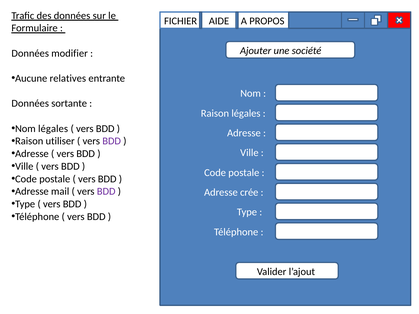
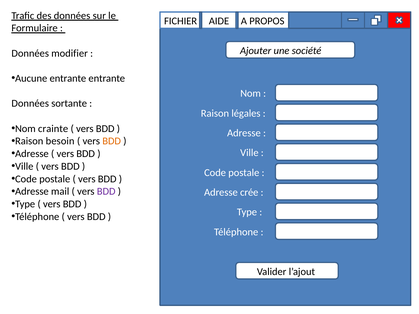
Aucune relatives: relatives -> entrante (68, 78)
Nom légales: légales -> crainte (53, 129)
utiliser: utiliser -> besoin (60, 141)
BDD colour: purple -> orange (112, 141)
